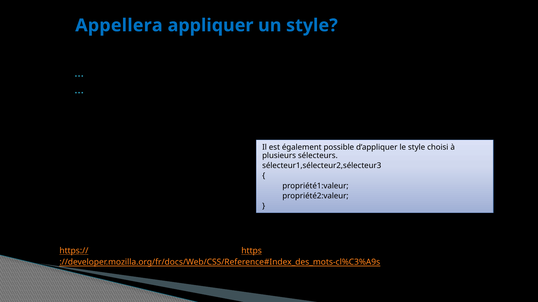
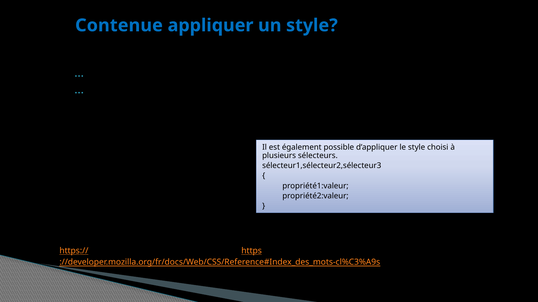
Appellera: Appellera -> Contenue (119, 25)
